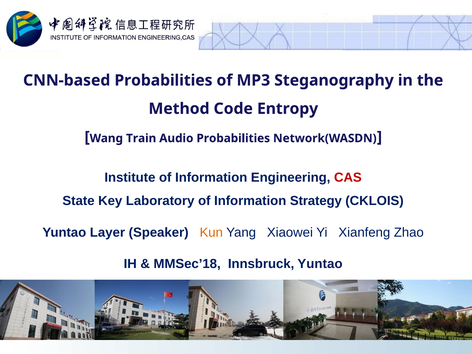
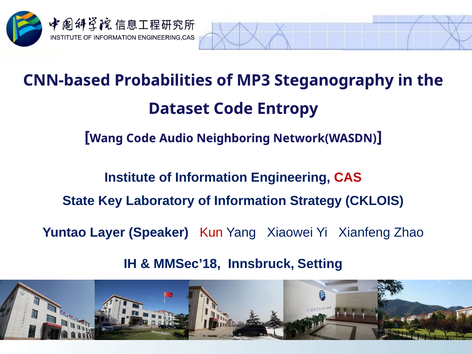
Method: Method -> Dataset (179, 109)
Wang Train: Train -> Code (141, 138)
Audio Probabilities: Probabilities -> Neighboring (233, 138)
Kun colour: orange -> red (211, 232)
Innsbruck Yuntao: Yuntao -> Setting (320, 264)
